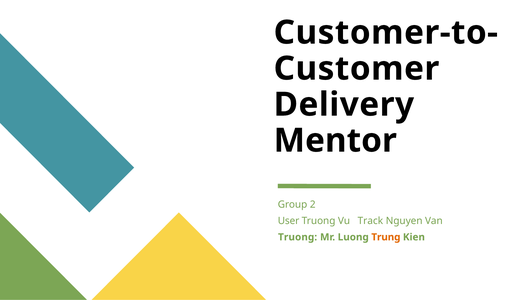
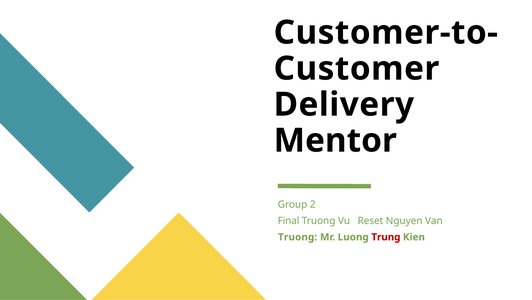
User: User -> Final (289, 220)
Track: Track -> Reset (370, 220)
Trung colour: orange -> red (386, 236)
